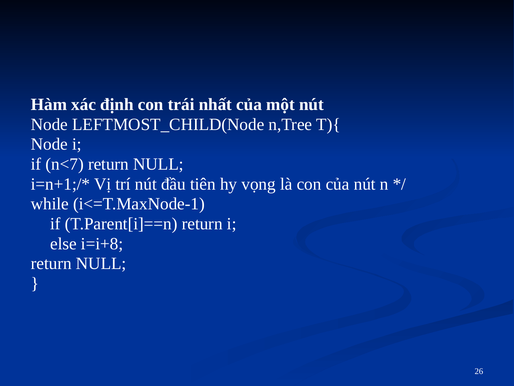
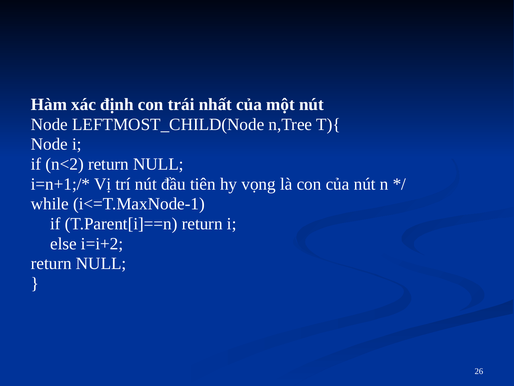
n<7: n<7 -> n<2 (65, 164)
i=i+8: i=i+8 -> i=i+2 (102, 243)
